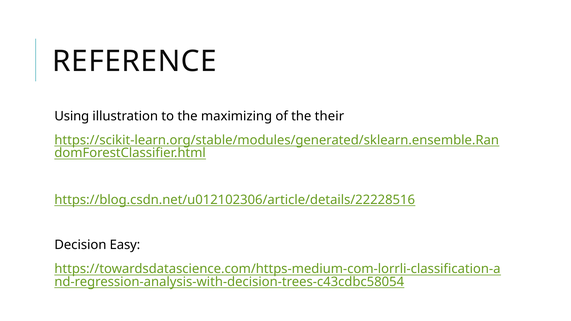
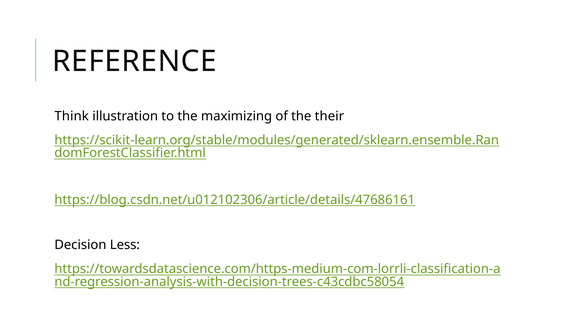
Using: Using -> Think (72, 116)
https://blog.csdn.net/u012102306/article/details/22228516: https://blog.csdn.net/u012102306/article/details/22228516 -> https://blog.csdn.net/u012102306/article/details/47686161 (235, 200)
Easy: Easy -> Less (125, 245)
